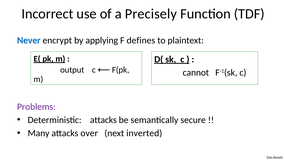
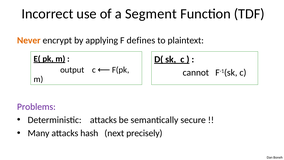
Precisely: Precisely -> Segment (151, 14)
Never colour: blue -> orange (29, 40)
over: over -> hash (89, 133)
inverted: inverted -> precisely (144, 133)
